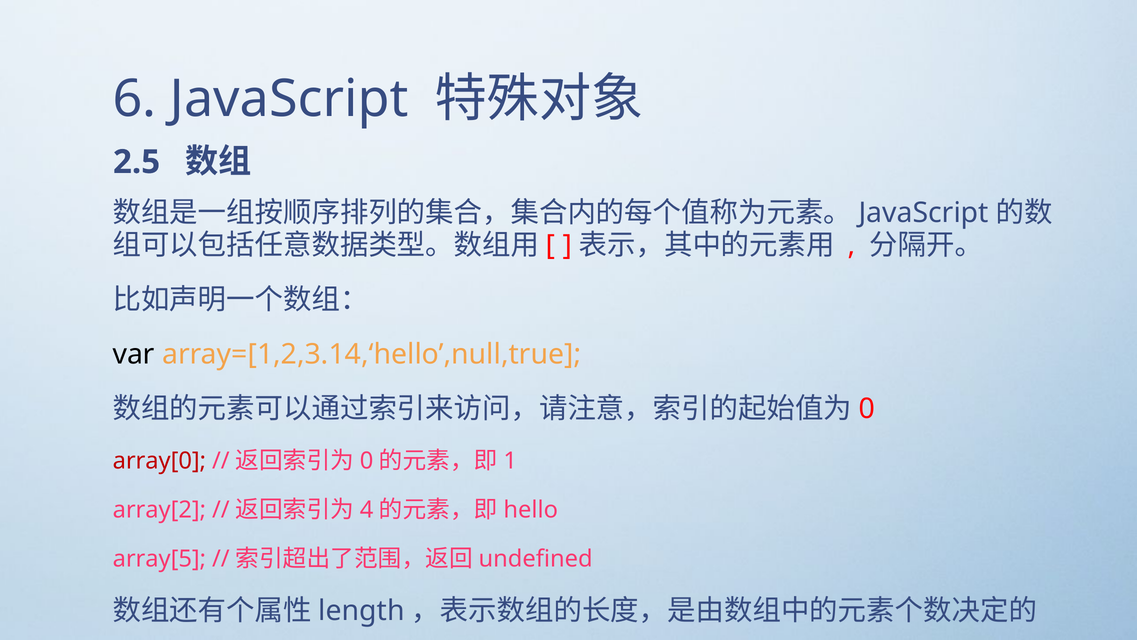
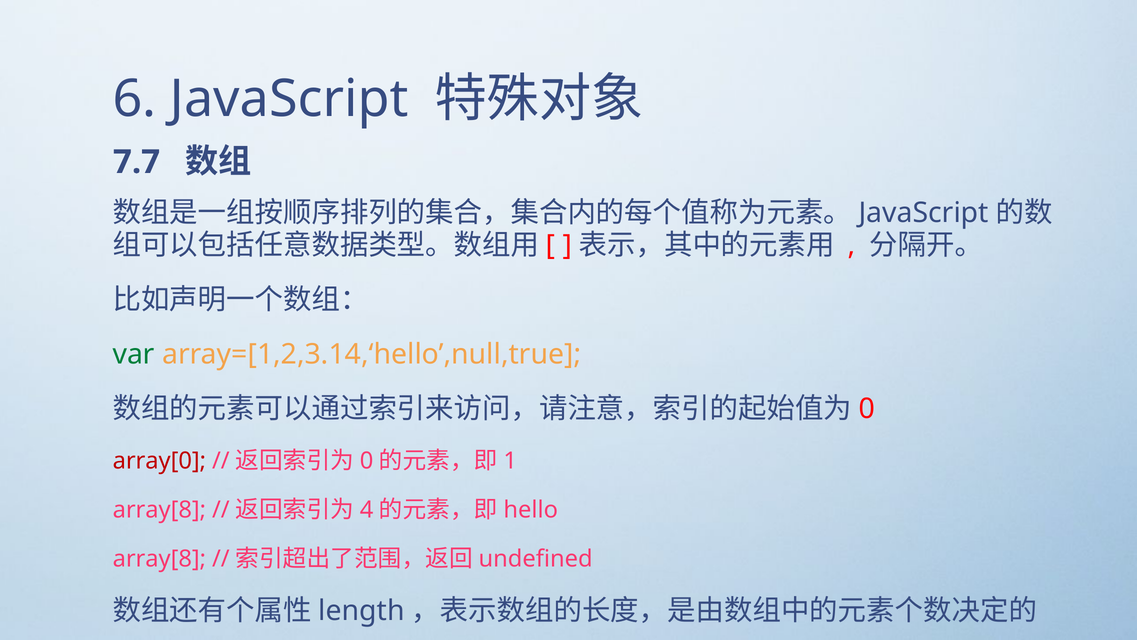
2.5: 2.5 -> 7.7 (137, 162)
var colour: black -> green (134, 354)
array[2: array[2 -> array[8 (159, 510)
array[5: array[5 -> array[8 (159, 559)
